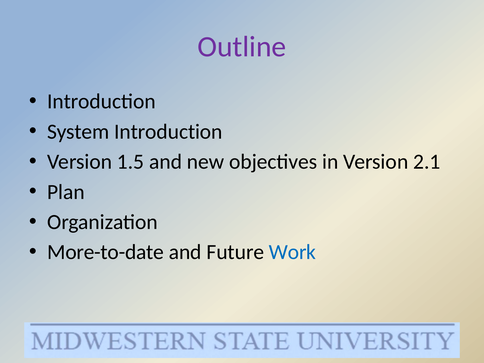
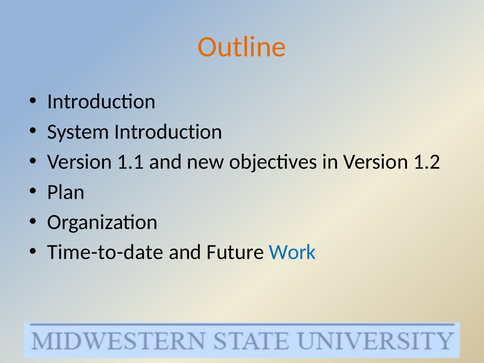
Outline colour: purple -> orange (242, 47)
1.5: 1.5 -> 1.1 (131, 162)
2.1: 2.1 -> 1.2 (427, 162)
More-to-date: More-to-date -> Time-to-date (105, 252)
